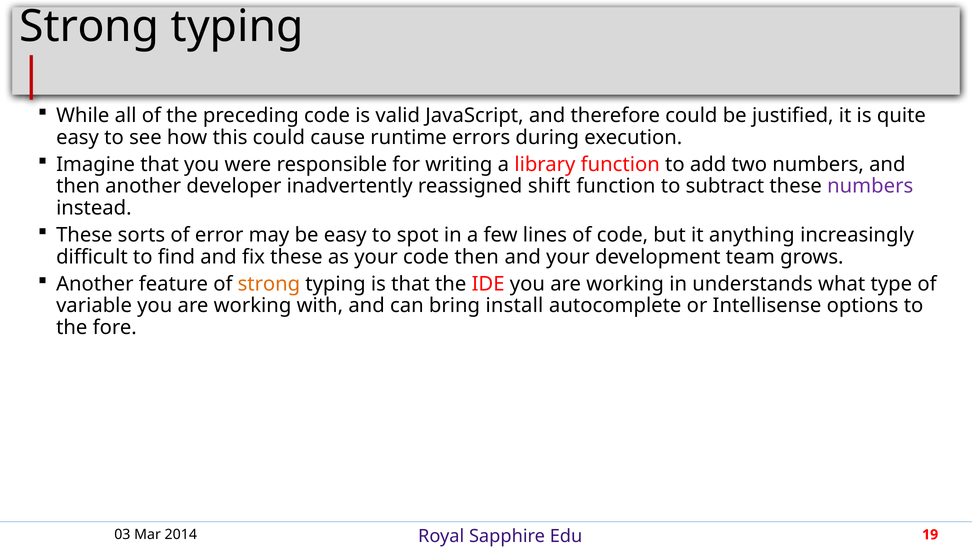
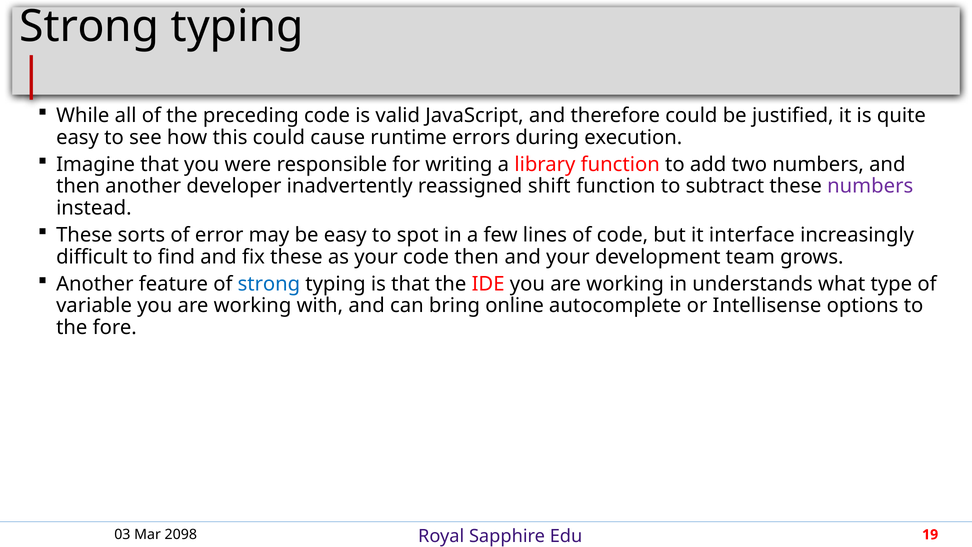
anything: anything -> interface (752, 235)
strong colour: orange -> blue (269, 284)
install: install -> online (515, 306)
2014: 2014 -> 2098 (181, 534)
